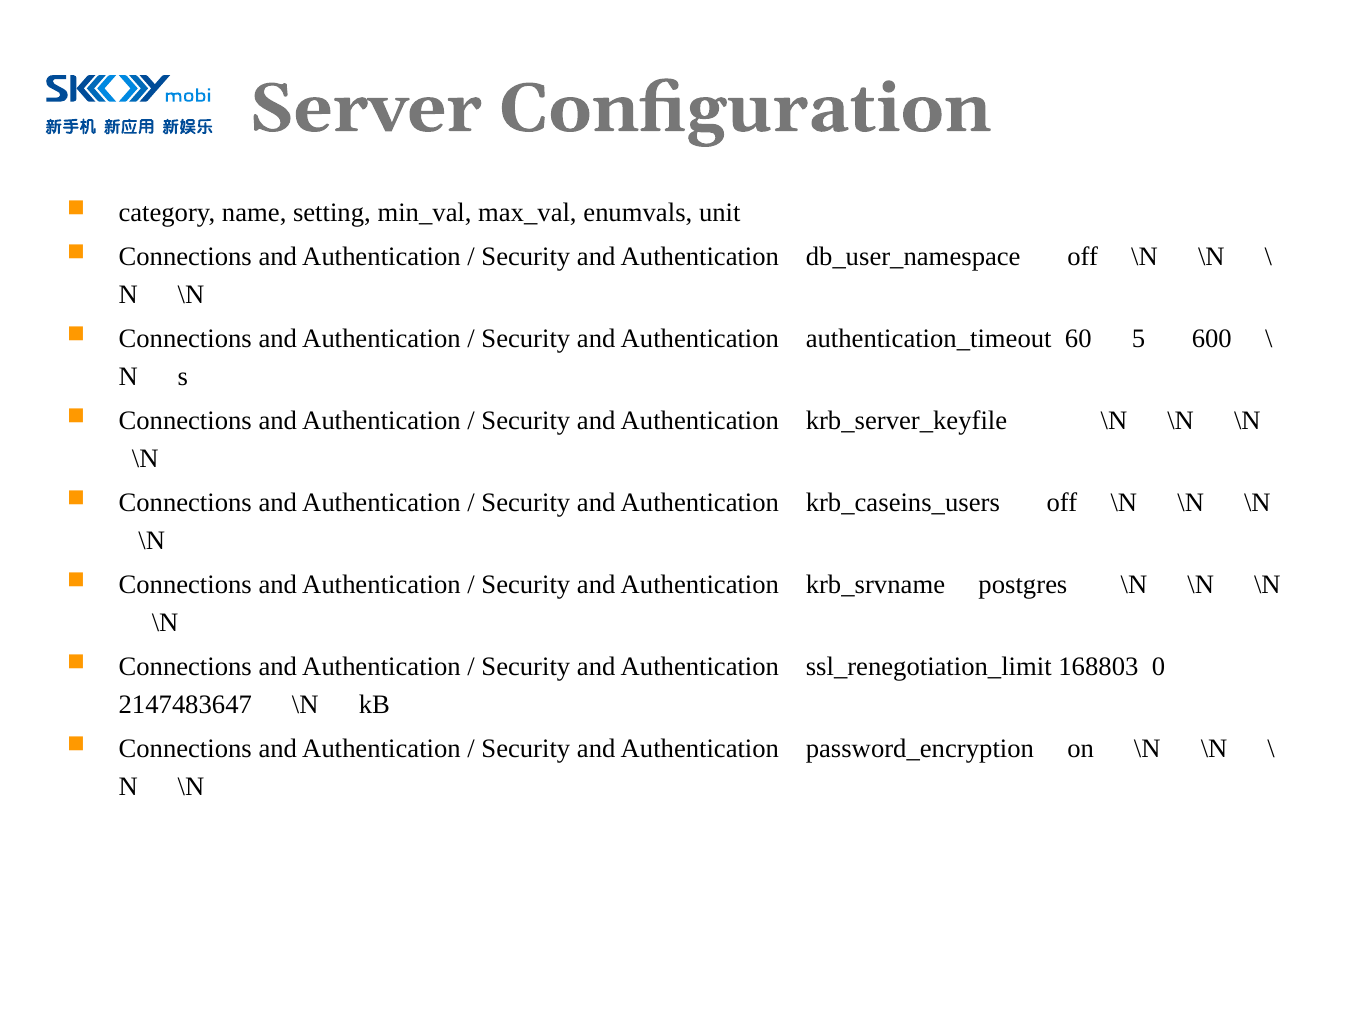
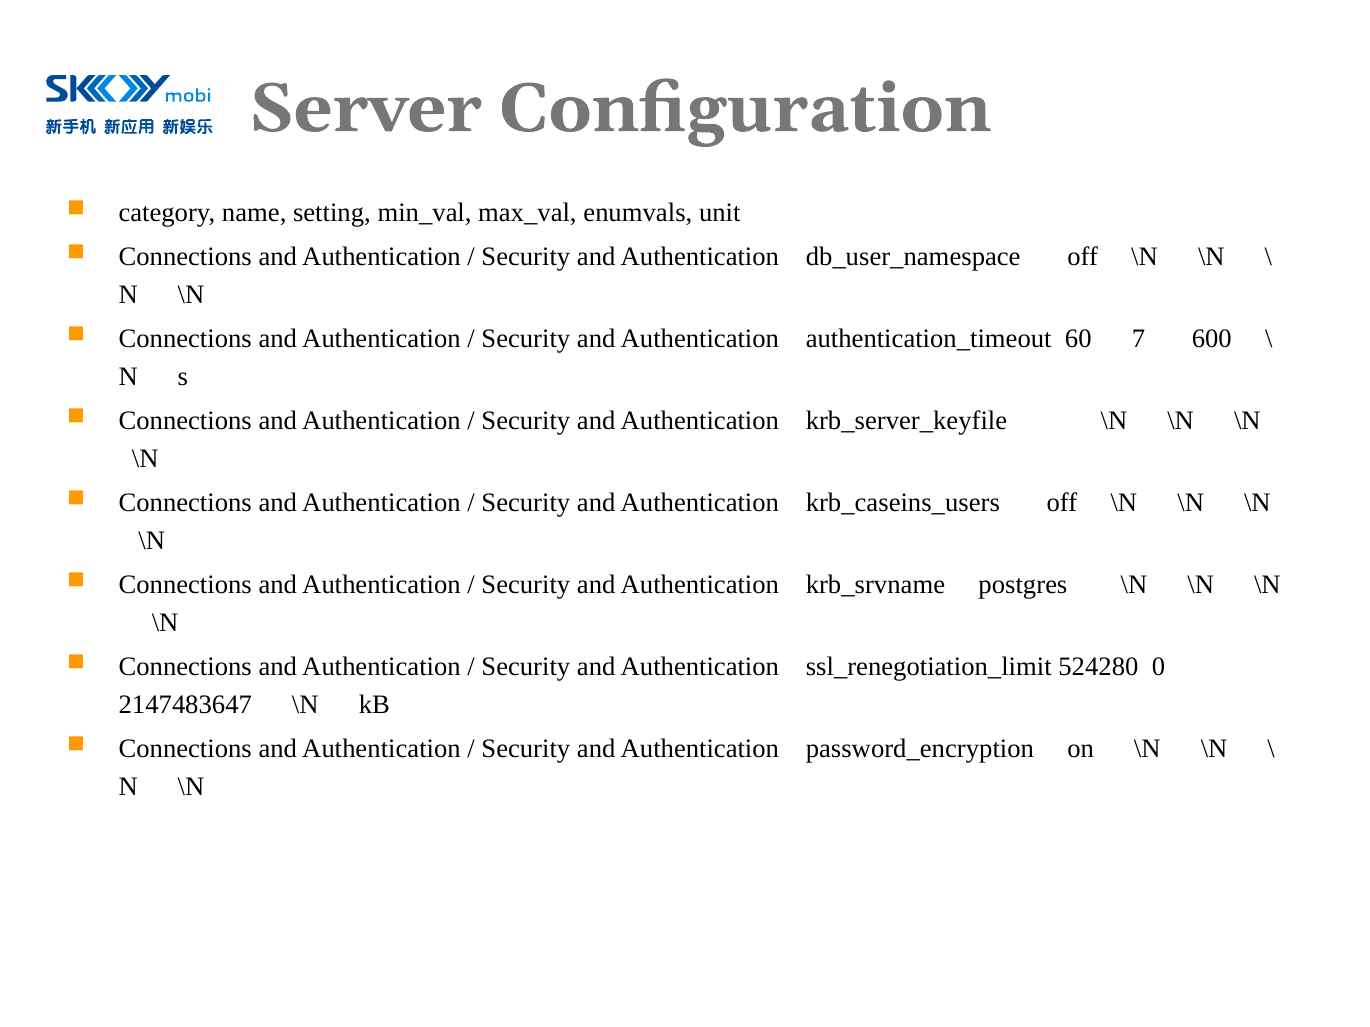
5: 5 -> 7 (1138, 339)
168803: 168803 -> 524280 (1098, 667)
